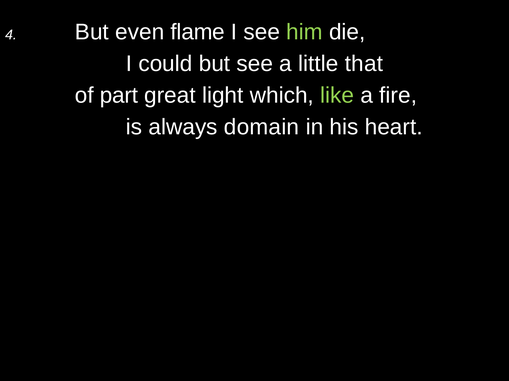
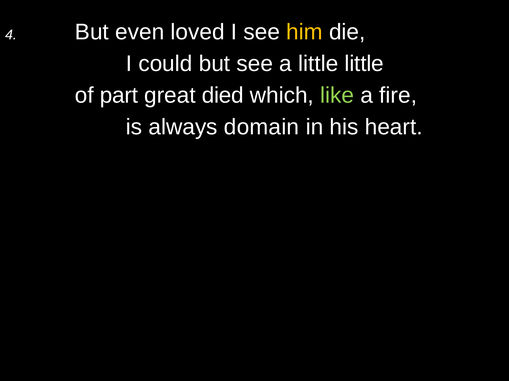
flame: flame -> loved (198, 32)
him colour: light green -> yellow (304, 32)
little that: that -> little (364, 64)
light: light -> died (223, 96)
